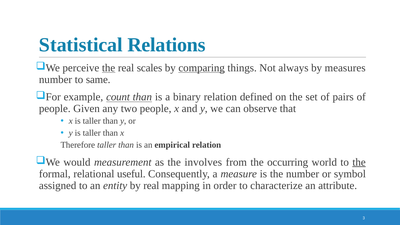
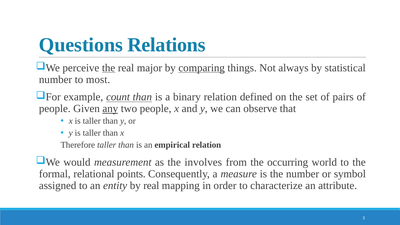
Statistical: Statistical -> Questions (81, 45)
scales: scales -> major (150, 68)
measures: measures -> statistical (345, 68)
same: same -> most (98, 80)
any underline: none -> present (110, 109)
the underline: present -> none (359, 162)
useful: useful -> points (131, 174)
